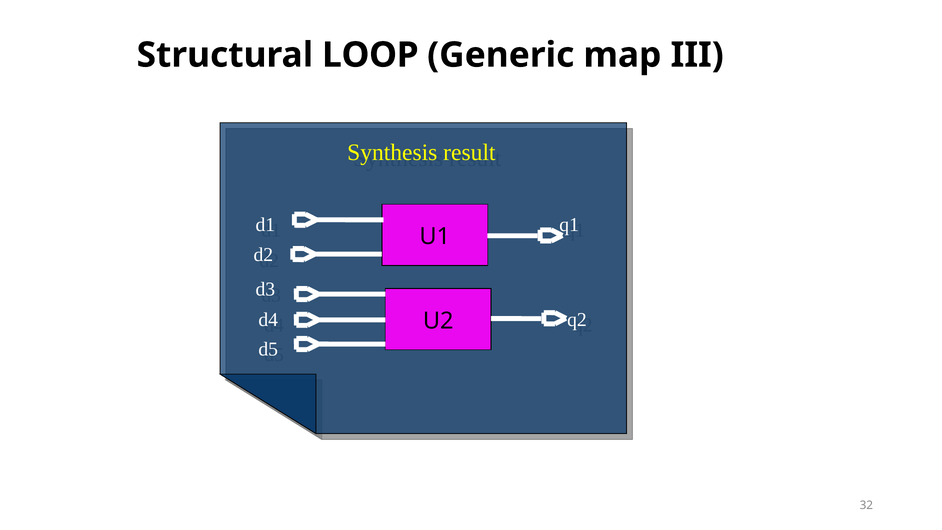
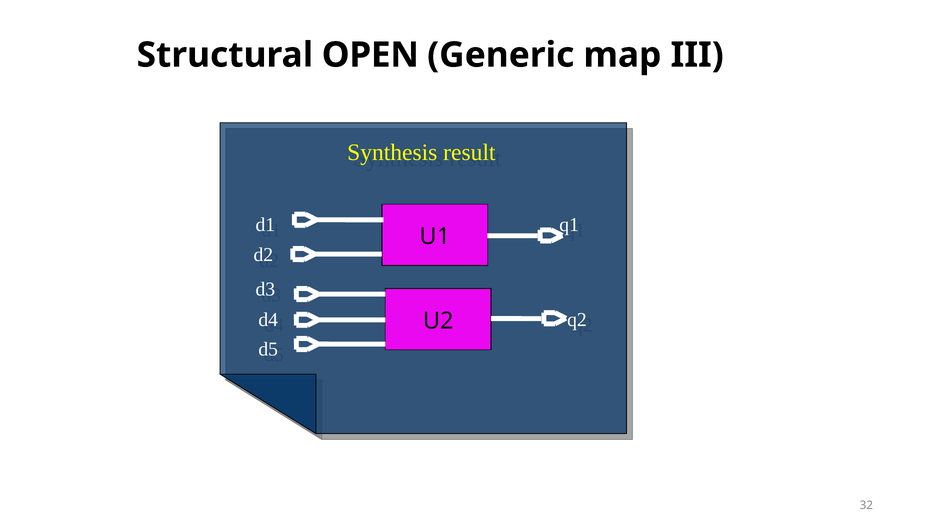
LOOP: LOOP -> OPEN (370, 55)
